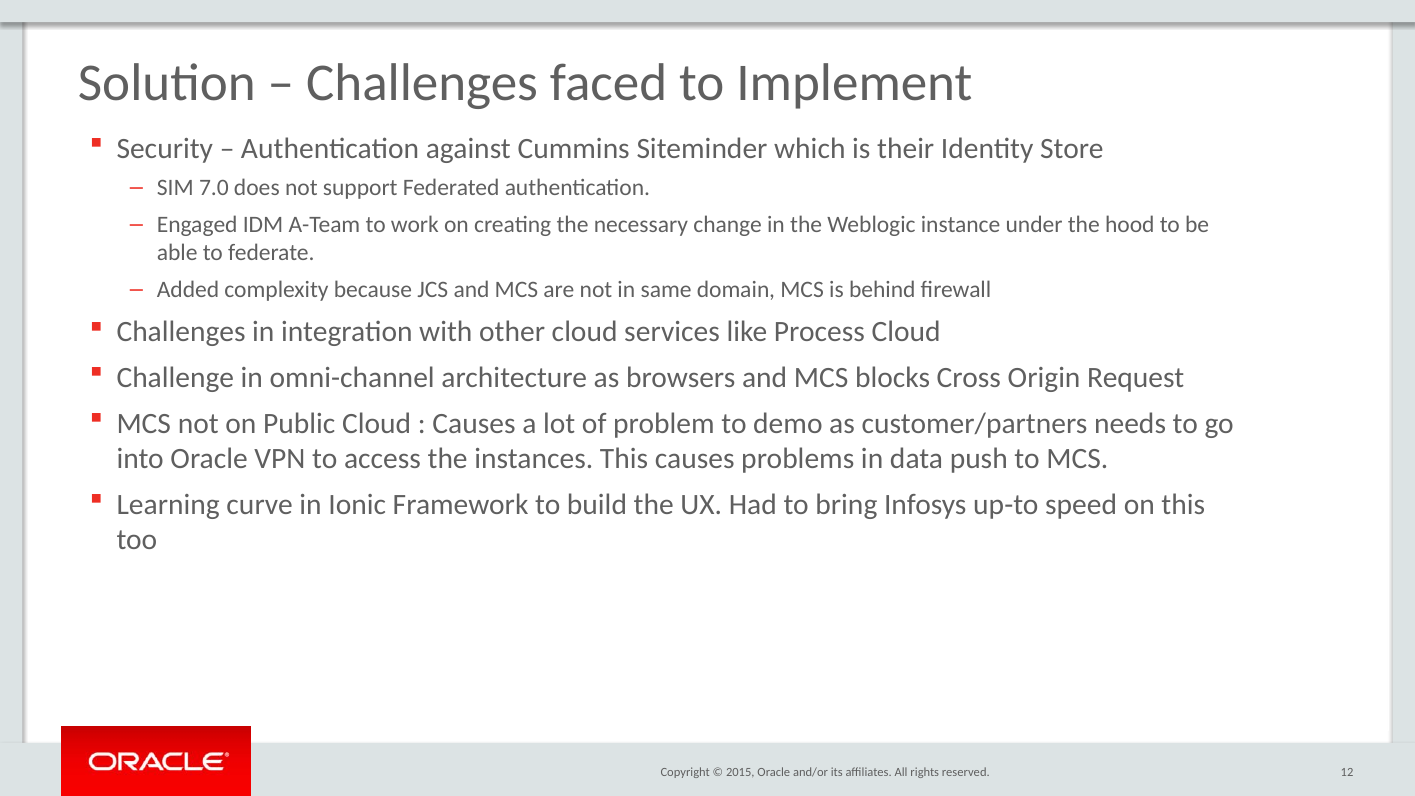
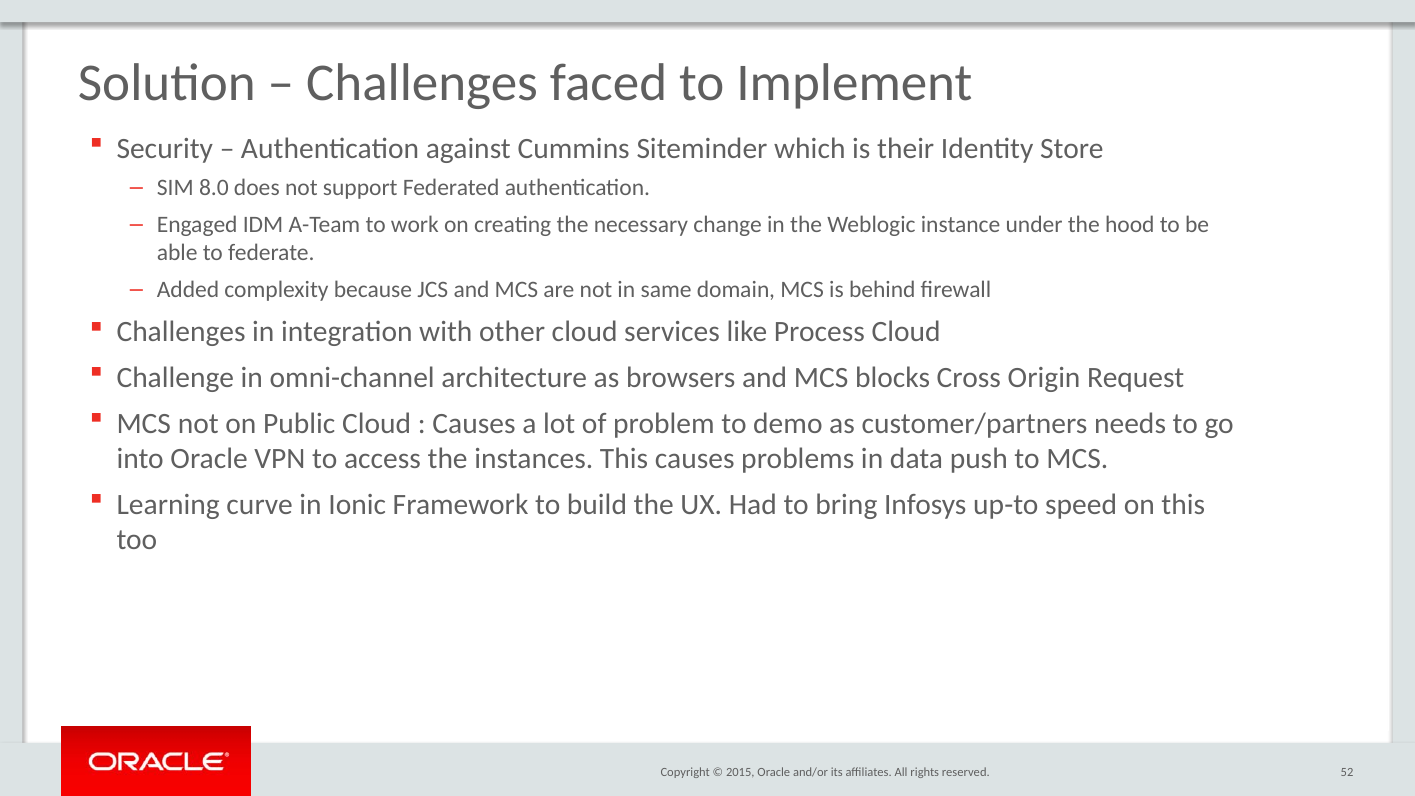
7.0: 7.0 -> 8.0 (214, 188)
12: 12 -> 52 (1347, 772)
